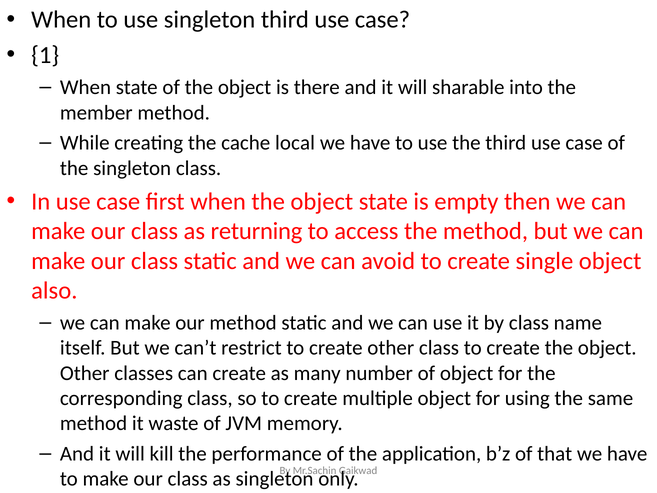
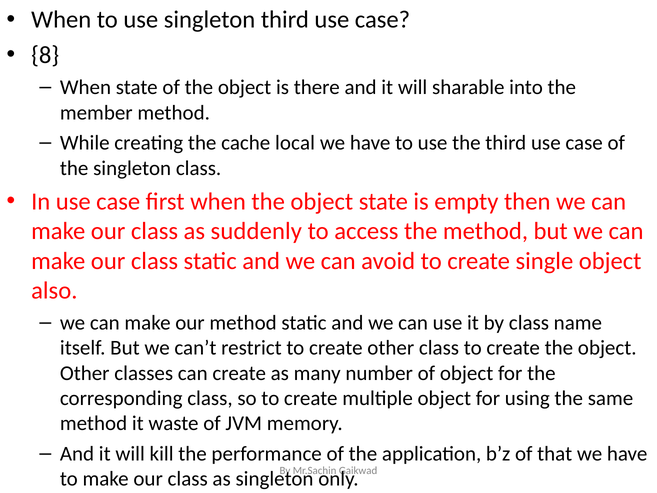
1: 1 -> 8 (45, 55)
returning: returning -> suddenly (256, 231)
